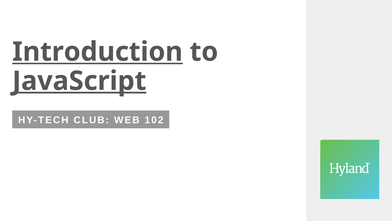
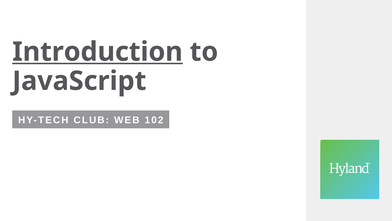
JavaScript underline: present -> none (79, 81)
